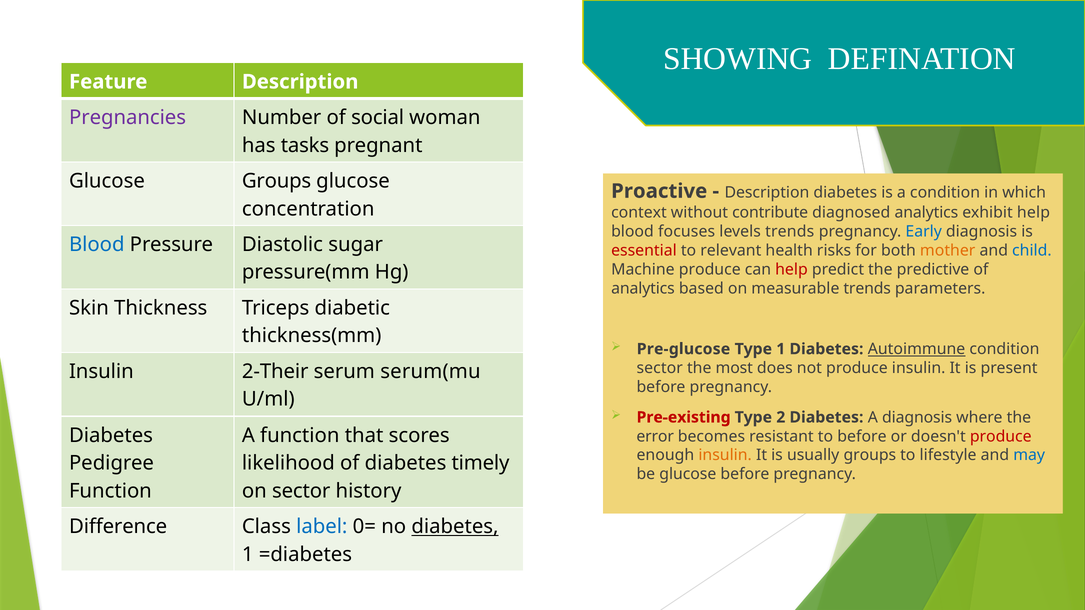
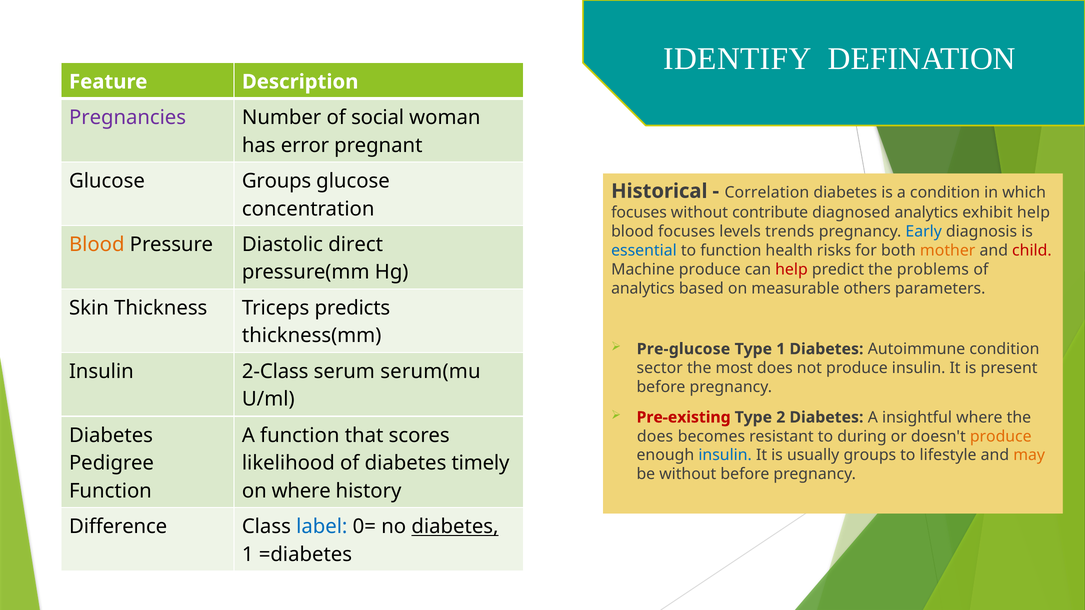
SHOWING: SHOWING -> IDENTIFY (737, 59)
tasks: tasks -> error (305, 145)
Proactive: Proactive -> Historical (659, 191)
Description: Description -> Correlation (767, 193)
context: context -> focuses (639, 213)
Blood colour: blue -> orange (97, 245)
sugar: sugar -> direct (356, 245)
essential colour: red -> blue (644, 251)
to relevant: relevant -> function (731, 251)
child colour: blue -> red (1032, 251)
predictive: predictive -> problems (933, 270)
measurable trends: trends -> others (867, 289)
diabetic: diabetic -> predicts (352, 308)
Autoimmune underline: present -> none (917, 349)
2-Their: 2-Their -> 2-Class (275, 372)
A diagnosis: diagnosis -> insightful (917, 418)
error: error -> does (655, 437)
to before: before -> during (862, 437)
produce colour: red -> orange (1001, 437)
insulin colour: orange -> blue (725, 456)
may colour: blue -> orange (1029, 456)
be glucose: glucose -> without (688, 475)
on sector: sector -> where (301, 491)
